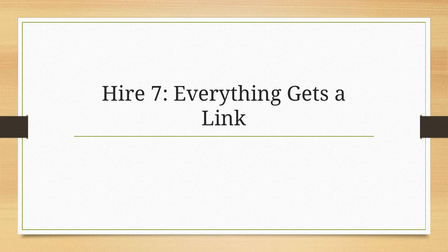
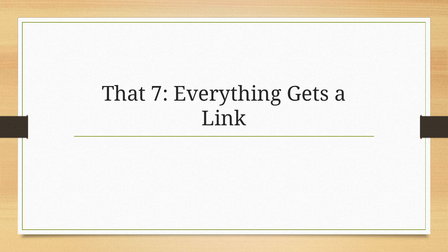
Hire: Hire -> That (124, 94)
